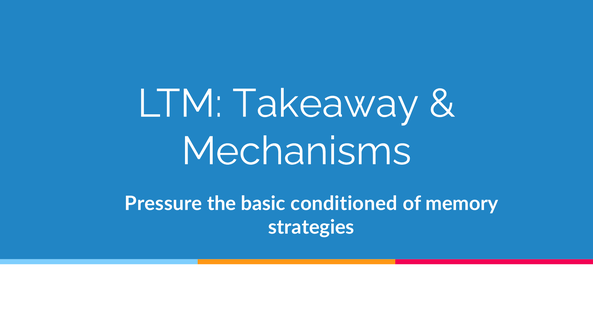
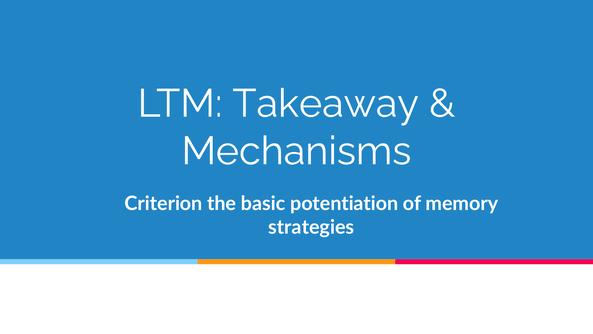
Pressure: Pressure -> Criterion (164, 203)
conditioned: conditioned -> potentiation (344, 203)
